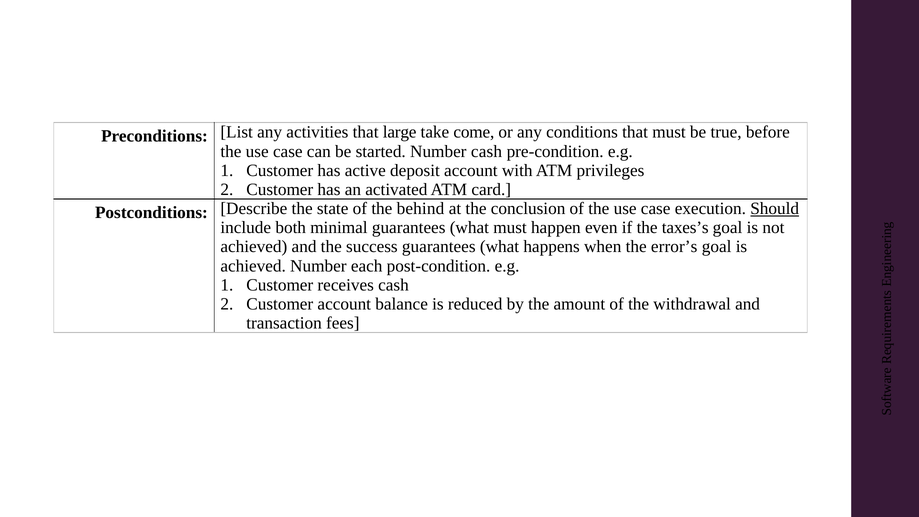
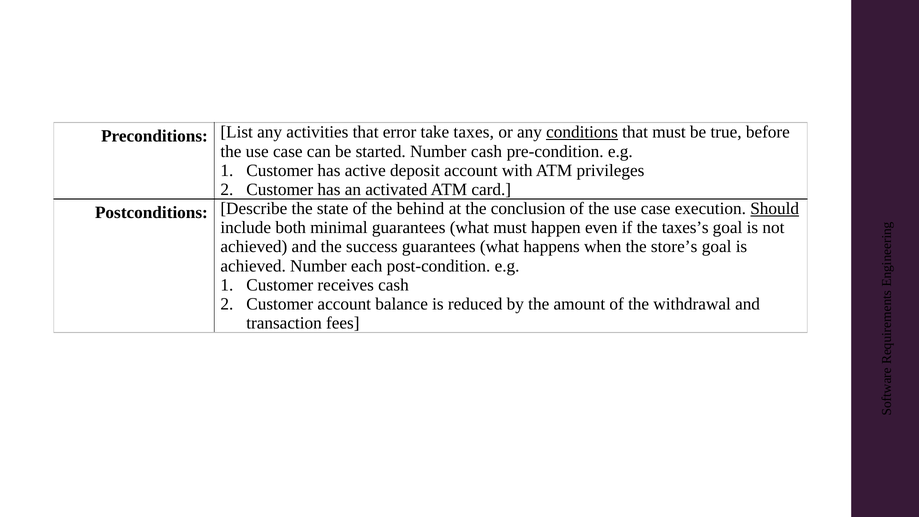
large: large -> error (400, 132)
come: come -> taxes (474, 132)
conditions underline: none -> present (582, 132)
error’s: error’s -> store’s (674, 247)
